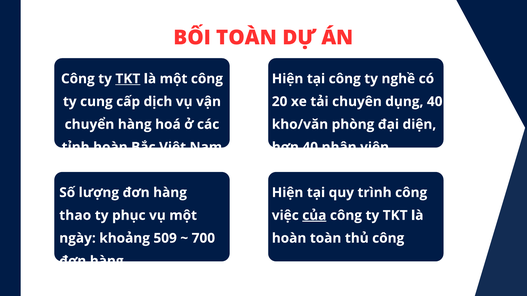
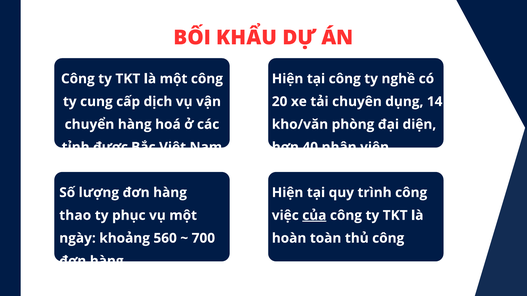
BỐI TOÀN: TOÀN -> KHẨU (247, 38)
TKT underline: present -> none (128, 79)
dụng 40: 40 -> 14 (435, 102)
tỉnh hoàn: hoàn -> được (110, 147)
509: 509 -> 560 (165, 239)
